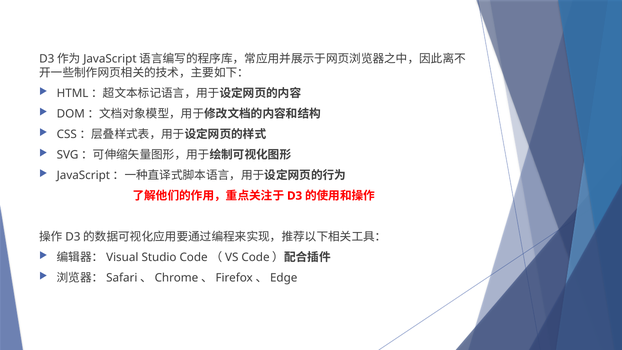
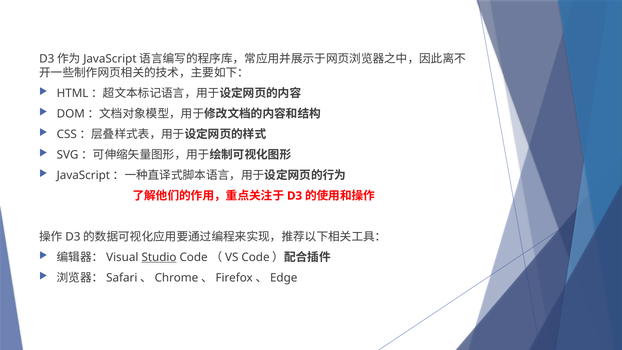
Studio underline: none -> present (159, 257)
